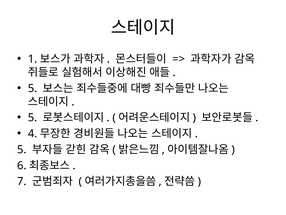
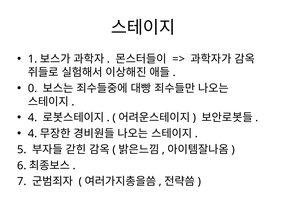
5: 5 -> 0 (33, 88)
5: 5 -> 4 (33, 117)
